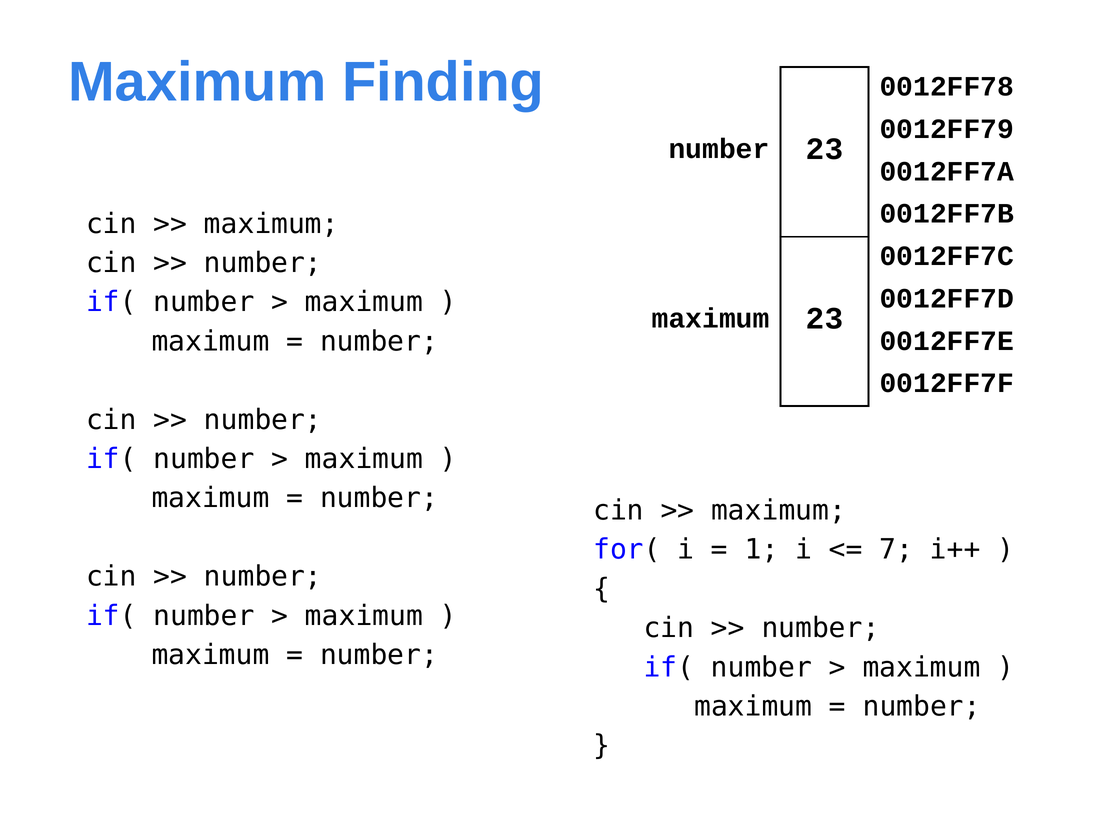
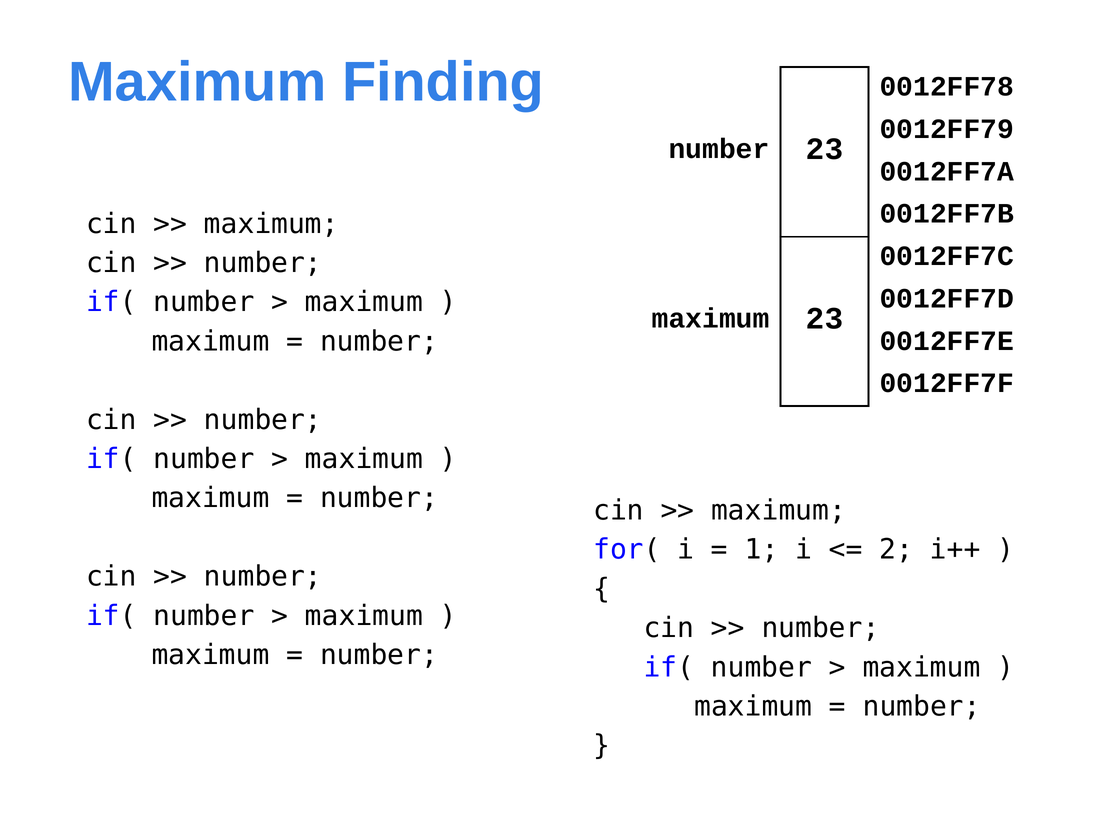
7: 7 -> 2 (896, 550)
